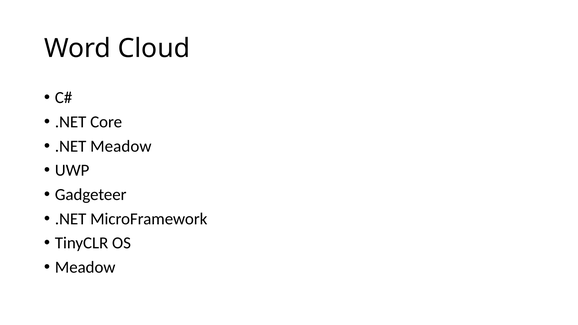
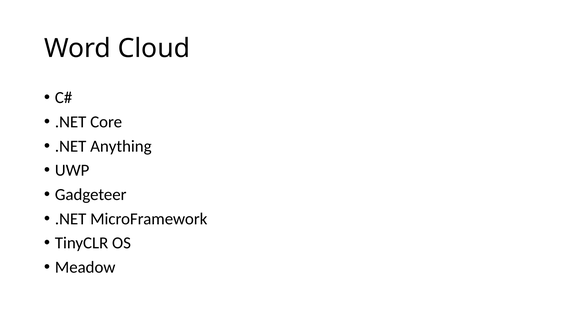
.NET Meadow: Meadow -> Anything (121, 146)
